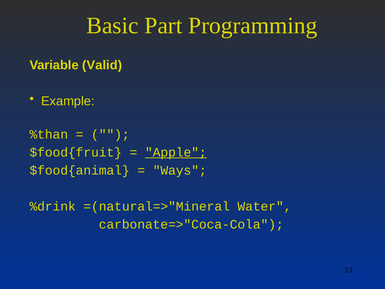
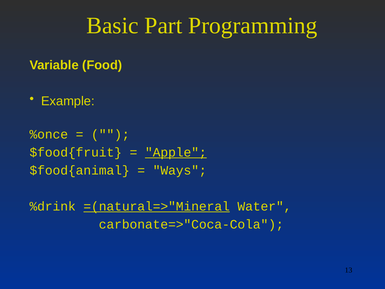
Valid: Valid -> Food (102, 65)
%than: %than -> %once (49, 134)
=(natural=>"Mineral underline: none -> present (157, 206)
